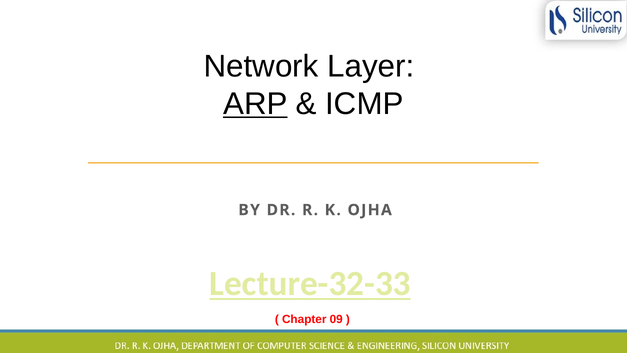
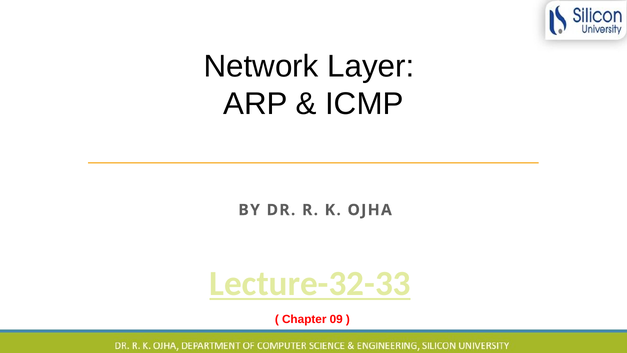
ARP underline: present -> none (255, 104)
